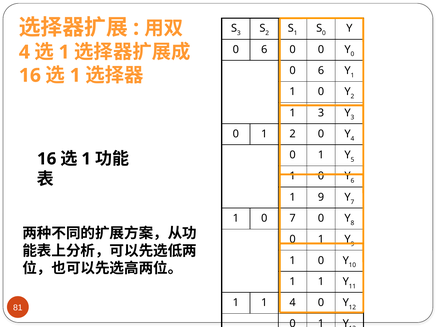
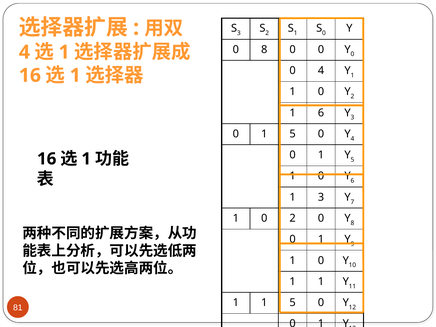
6: 6 -> 8 (264, 49)
6: 6 -> 4 (321, 71)
1 3: 3 -> 6 (321, 113)
0 1 2: 2 -> 5 (293, 134)
1 9: 9 -> 3 (321, 197)
0 7: 7 -> 2 (293, 218)
1 1 4: 4 -> 5 (293, 303)
